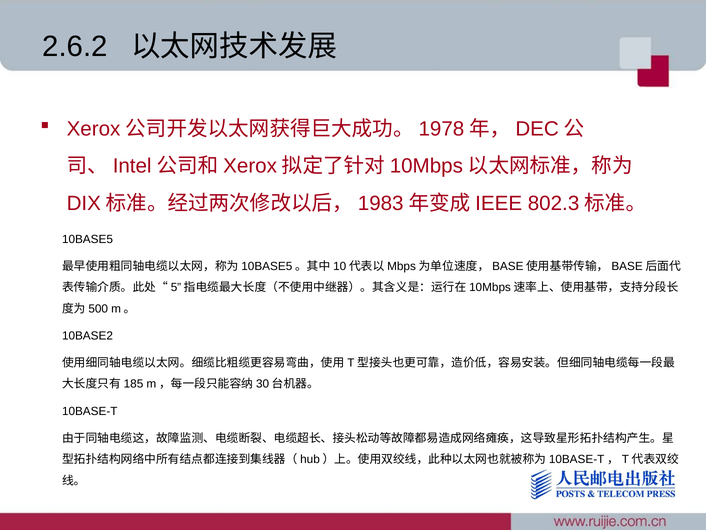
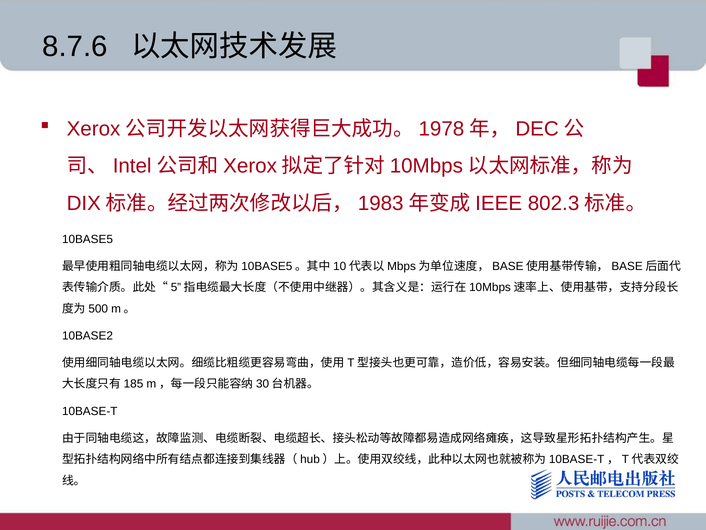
2.6.2: 2.6.2 -> 8.7.6 (75, 47)
